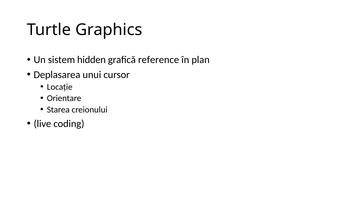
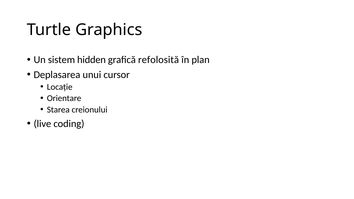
reference: reference -> refolosită (159, 60)
